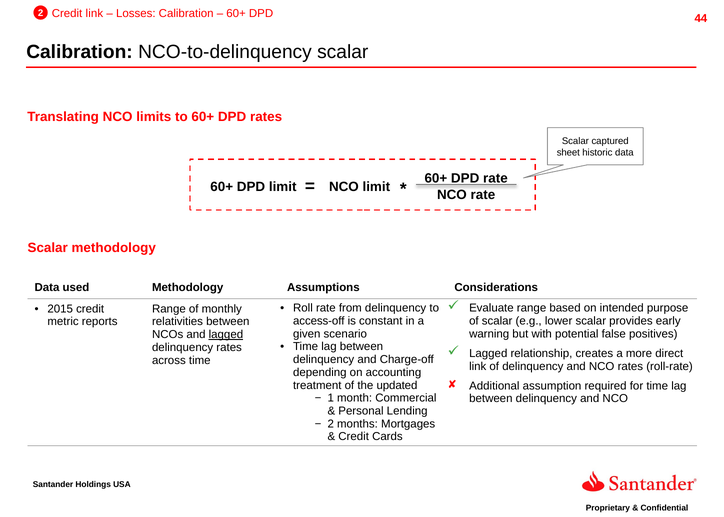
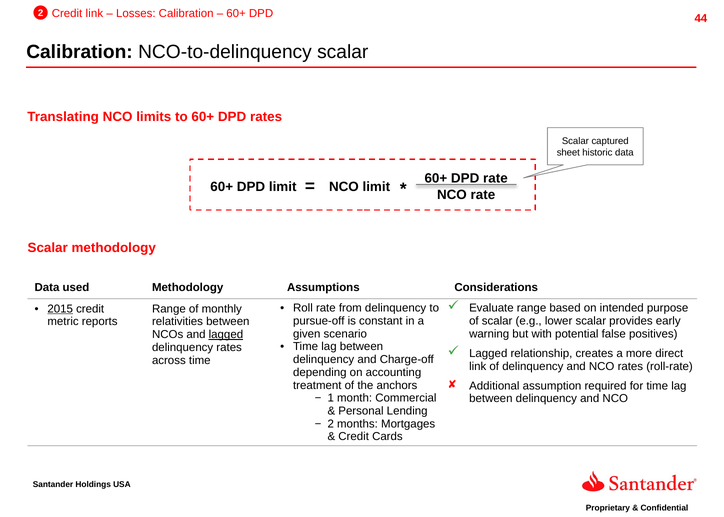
2015 underline: none -> present (60, 309)
access-off: access-off -> pursue-off (319, 321)
updated: updated -> anchors (397, 385)
